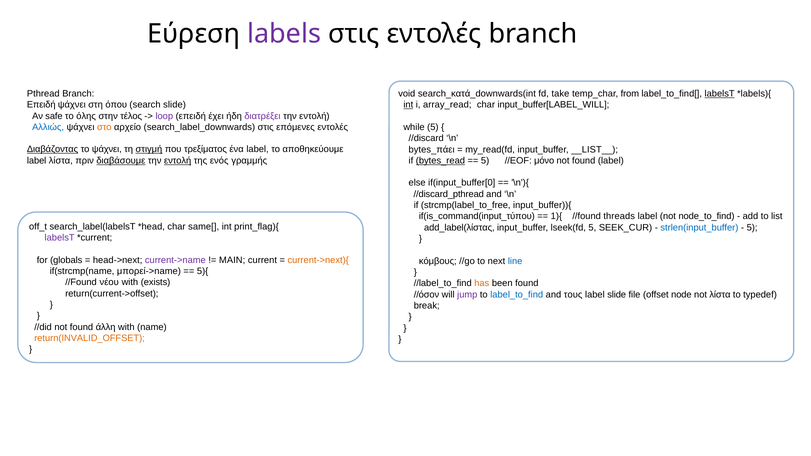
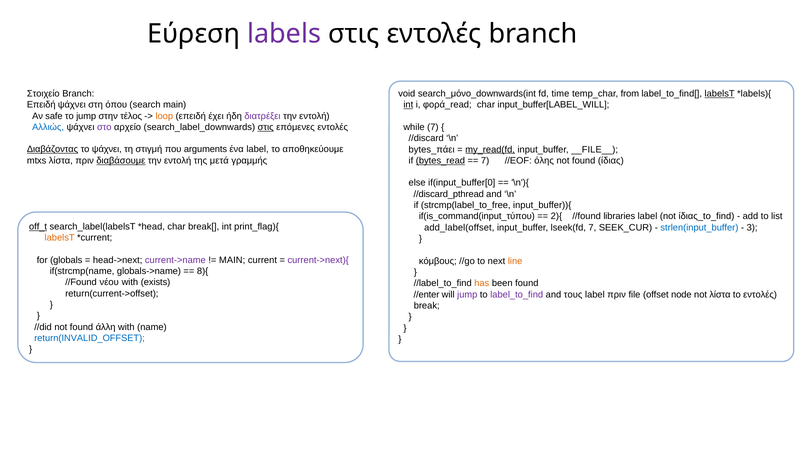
Pthread: Pthread -> Στοιχείο (43, 94)
search_κατά_downwards(int: search_κατά_downwards(int -> search_μόνο_downwards(int (477, 94)
take: take -> time (560, 94)
search slide: slide -> main (175, 105)
array_read: array_read -> φορά_read (447, 105)
το όλης: όλης -> jump (86, 116)
loop colour: purple -> orange (164, 116)
στο colour: orange -> purple (104, 127)
στις underline: none -> present (266, 127)
while 5: 5 -> 7 (433, 127)
στιγμή underline: present -> none (149, 149)
τρεξίματος: τρεξίματος -> arguments (205, 149)
my_read(fd underline: none -> present (490, 150)
__LIST__: __LIST__ -> __FILE__ (595, 150)
label: label -> mtxs (37, 161)
εντολή underline: present -> none (178, 161)
ενός: ενός -> μετά (219, 161)
5: 5 -> 7 (485, 161)
μόνο: μόνο -> όλης (544, 161)
found label: label -> ίδιας (611, 161)
1){: 1){ -> 2){ (556, 216)
threads: threads -> libraries (619, 216)
node_to_find: node_to_find -> ίδιας_to_find (706, 216)
off_t underline: none -> present (38, 227)
same[: same[ -> break[ (204, 227)
add_label(λίστας: add_label(λίστας -> add_label(offset (459, 228)
lseek(fd 5: 5 -> 7 (592, 228)
5: 5 -> 3 (752, 228)
labelsT colour: purple -> orange (60, 238)
current->next){ colour: orange -> purple (318, 260)
line colour: blue -> orange (515, 261)
μπορεί->name: μπορεί->name -> globals->name (149, 271)
5){: 5){ -> 8){ (203, 271)
//όσον: //όσον -> //enter (426, 295)
label_to_find colour: blue -> purple (517, 295)
label slide: slide -> πριν (617, 295)
to typedef: typedef -> εντολές (760, 295)
return(INVALID_OFFSET colour: orange -> blue (90, 338)
